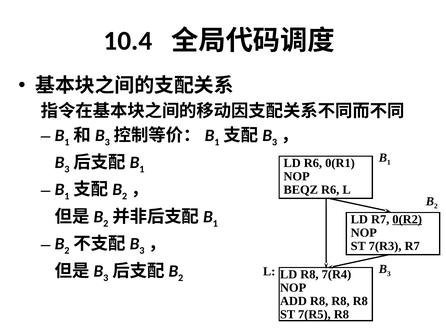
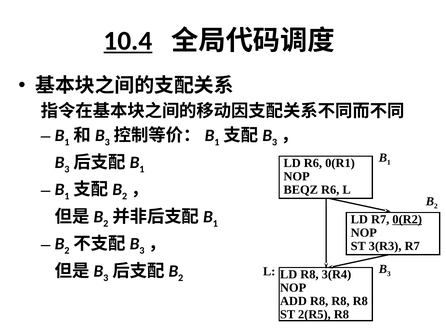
10.4 underline: none -> present (128, 41)
7(R3: 7(R3 -> 3(R3 (385, 246)
7(R4: 7(R4 -> 3(R4 (336, 275)
7(R5: 7(R5 -> 2(R5 (314, 315)
